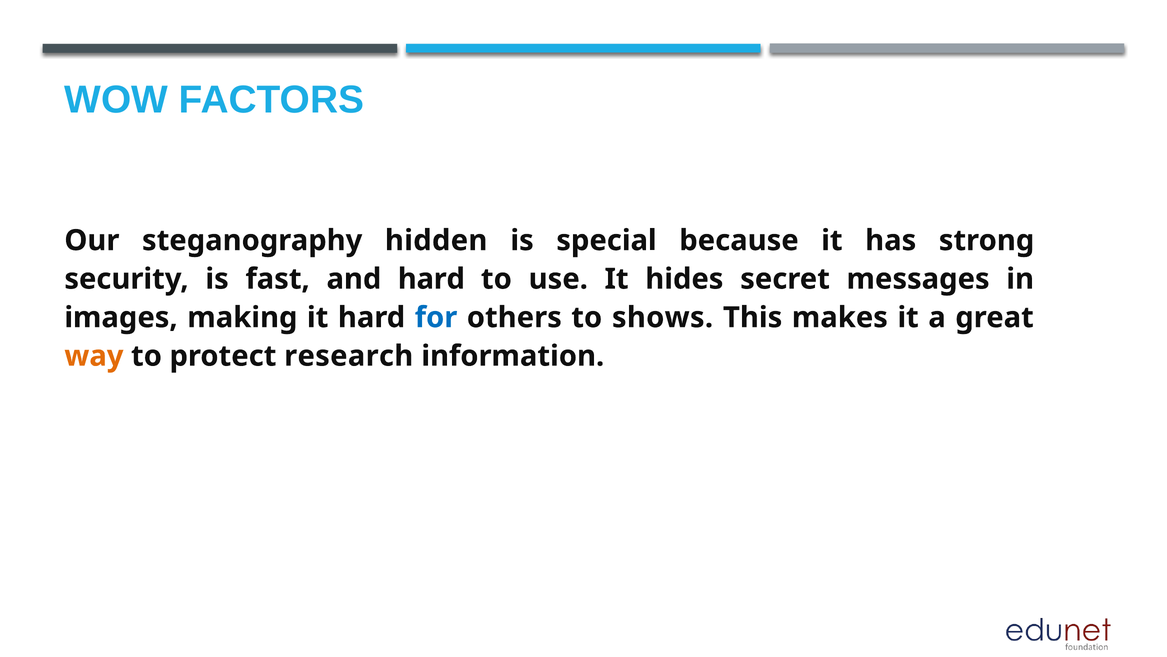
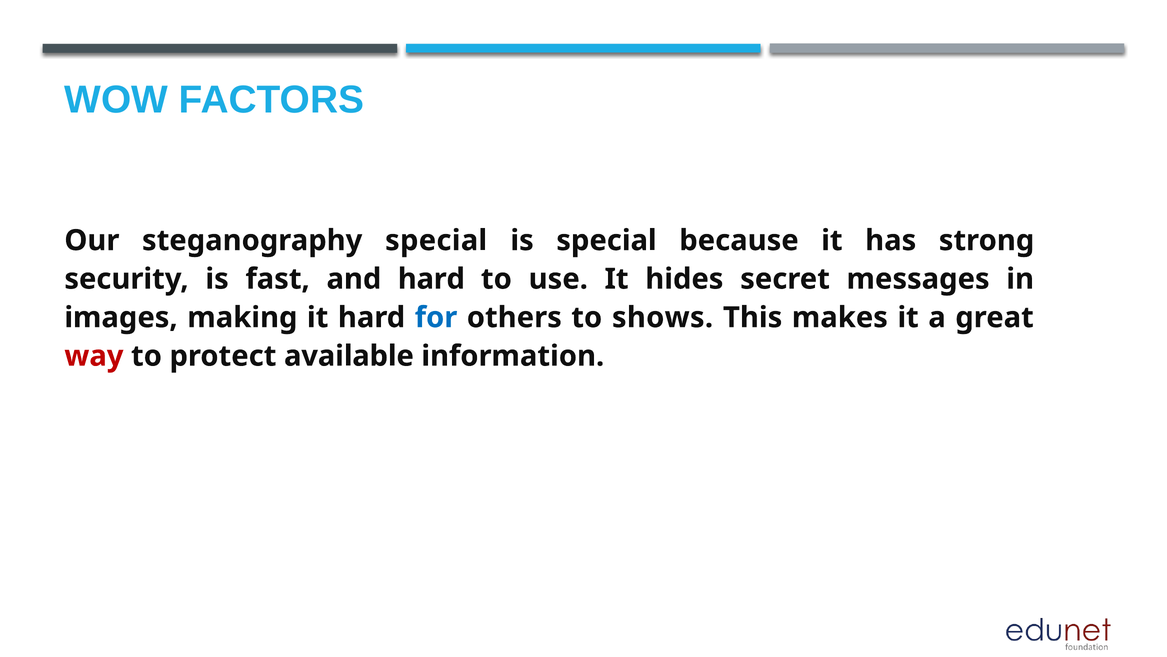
steganography hidden: hidden -> special (436, 240)
way colour: orange -> red (94, 356)
research: research -> available (349, 356)
